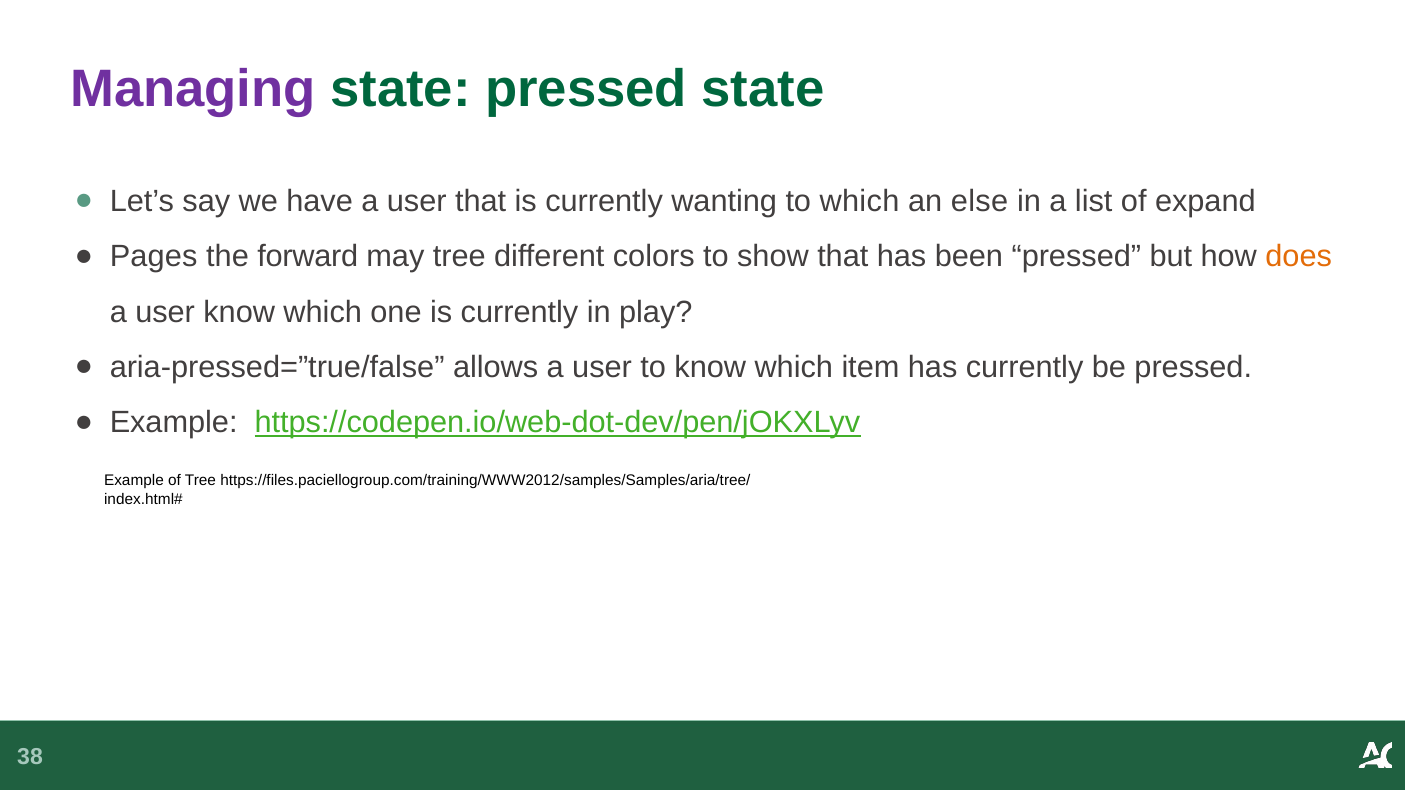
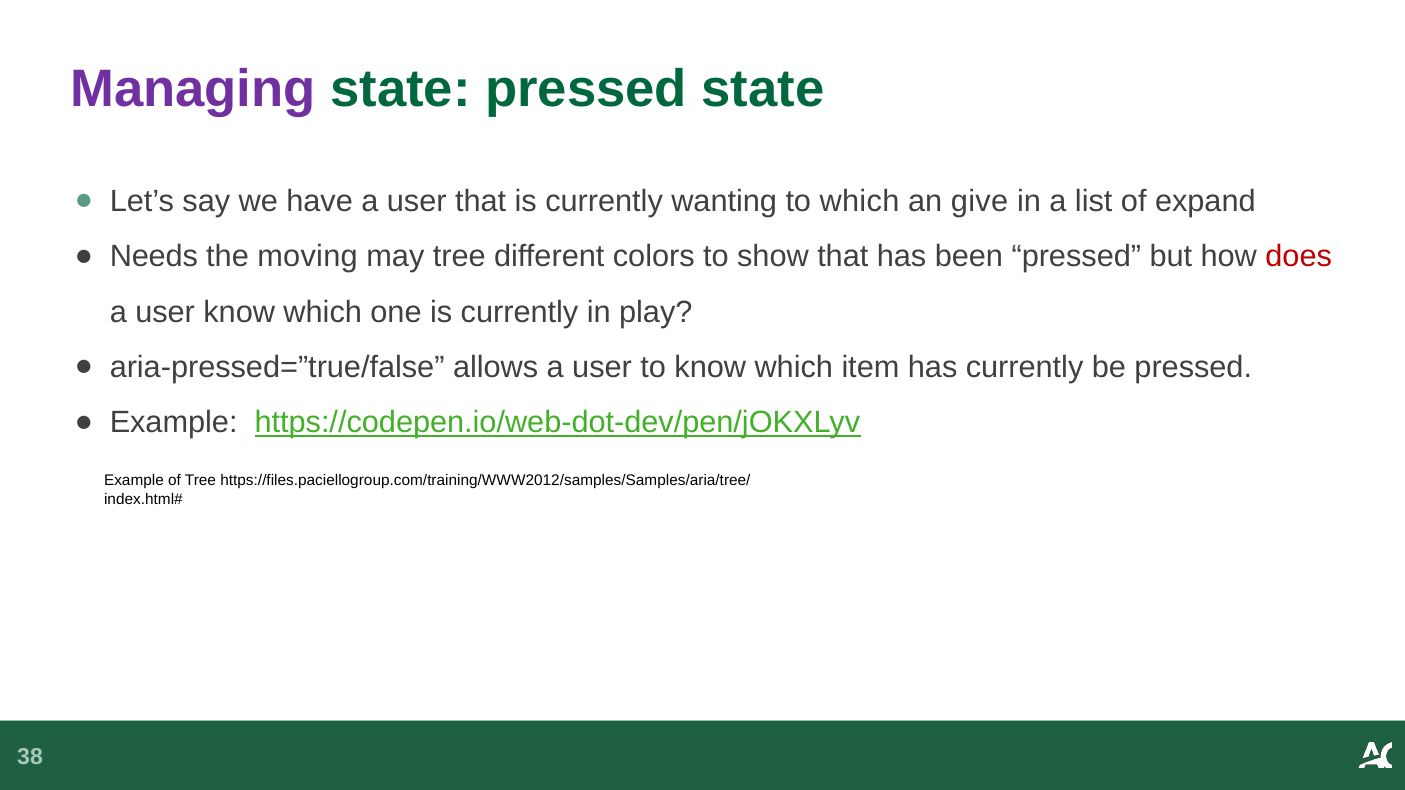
else: else -> give (980, 201)
Pages: Pages -> Needs (154, 257)
forward: forward -> moving (308, 257)
does colour: orange -> red (1299, 257)
